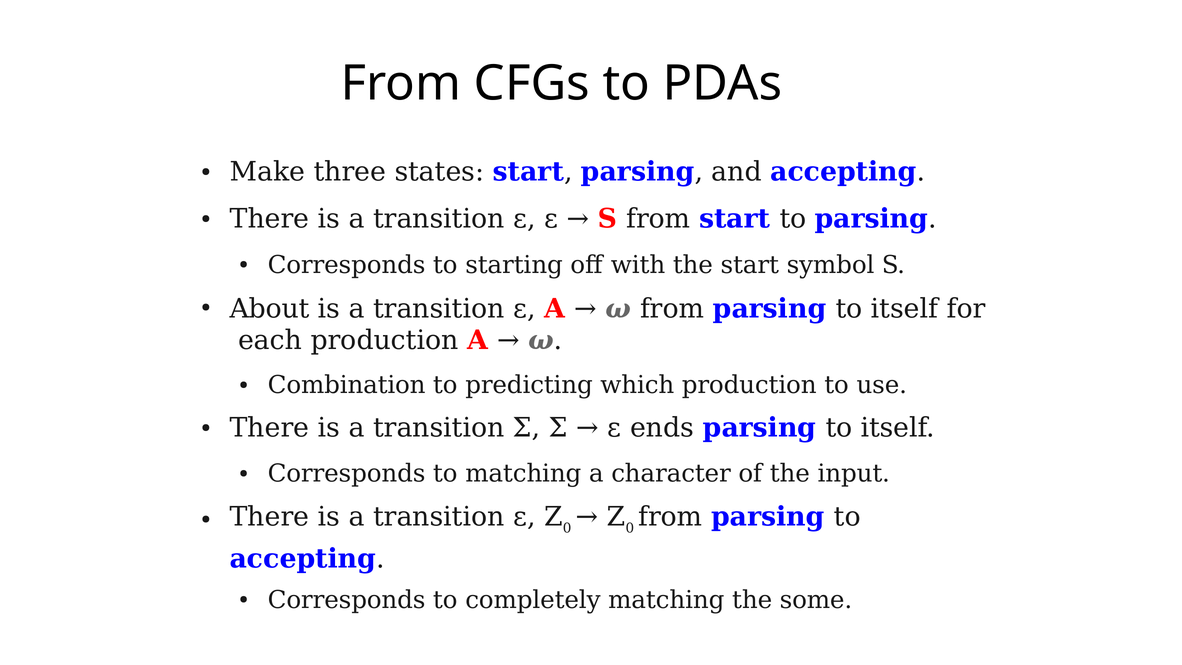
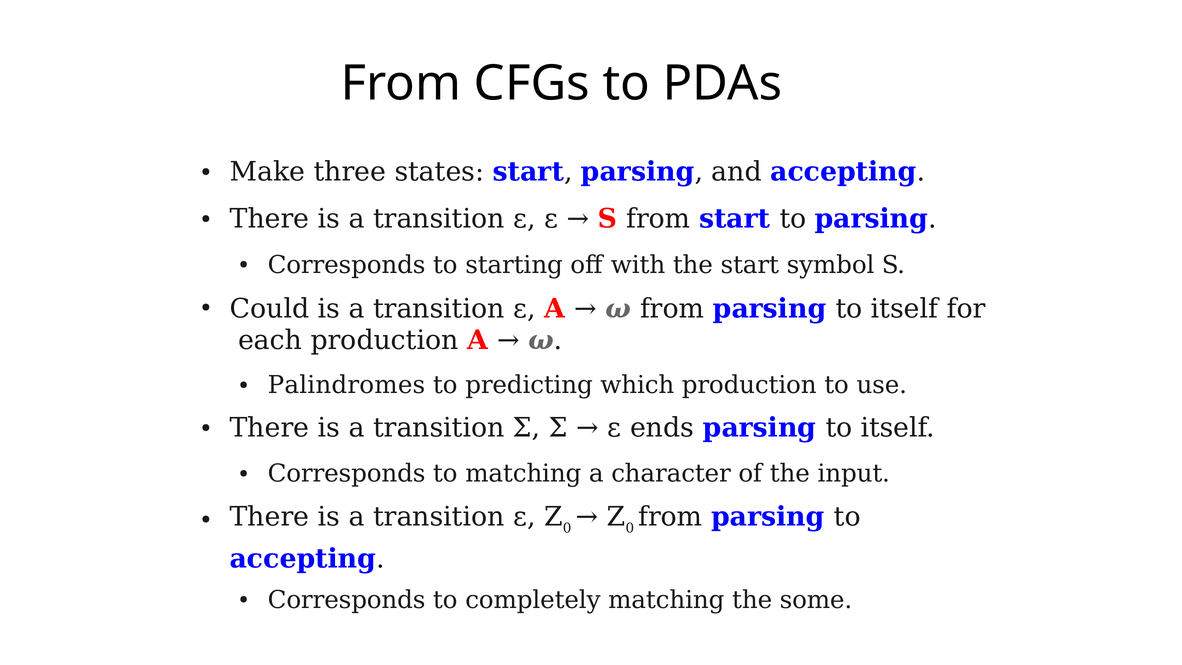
About: About -> Could (269, 309)
Combination: Combination -> Palindromes (346, 385)
